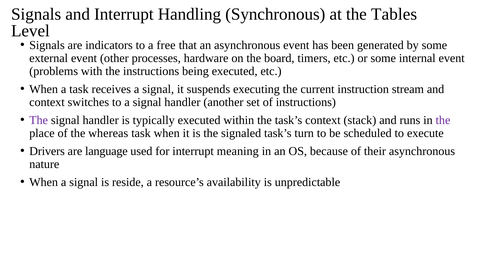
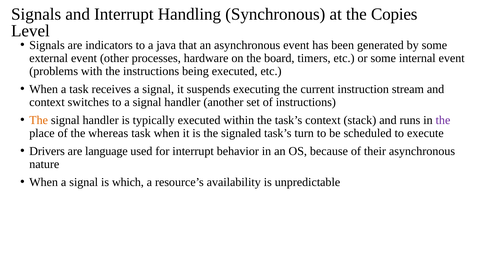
Tables: Tables -> Copies (394, 14)
free: free -> java (166, 45)
The colour: purple -> orange (39, 120)
meaning: meaning -> behavior (238, 151)
reside: reside -> which (128, 182)
